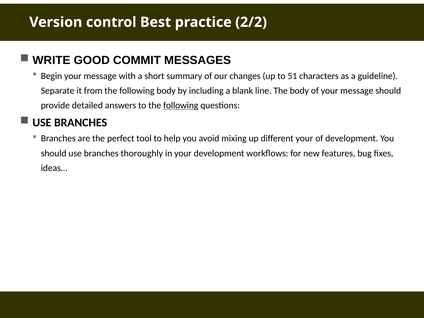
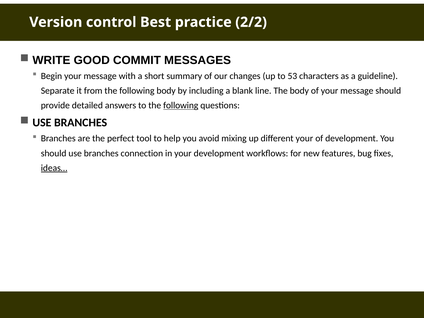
51: 51 -> 53 (292, 76)
thoroughly: thoroughly -> connection (142, 153)
ideas… underline: none -> present (54, 168)
